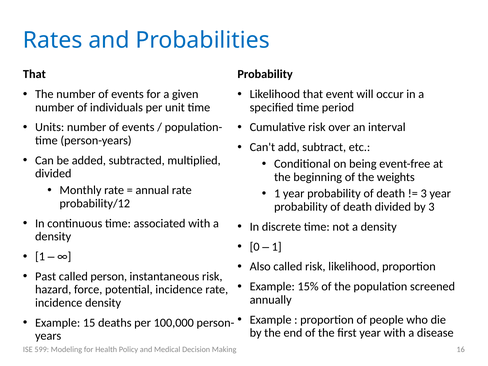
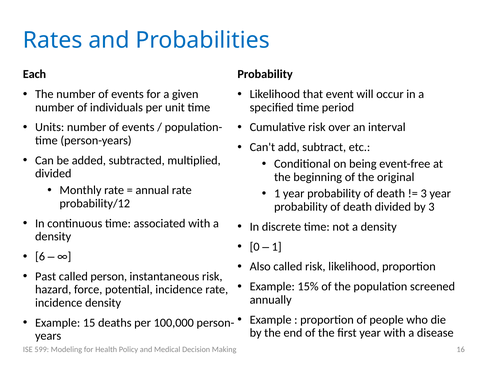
That: That -> Each (34, 74)
weights: weights -> original (396, 177)
1: 1 -> 6 (40, 256)
